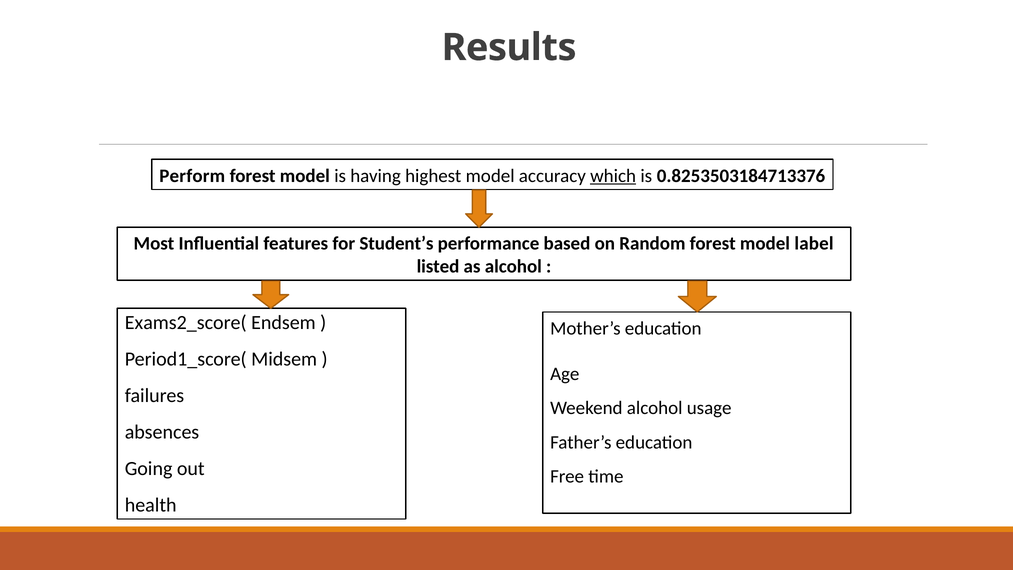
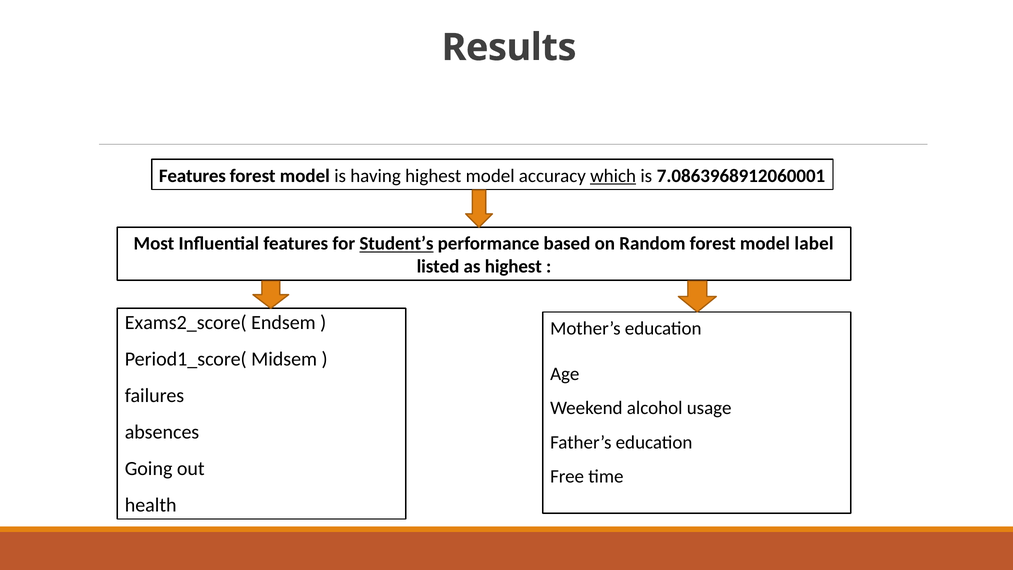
Perform: Perform -> Features (192, 176)
0.8253503184713376: 0.8253503184713376 -> 7.0863968912060001 (741, 176)
Student’s underline: none -> present (396, 244)
as alcohol: alcohol -> highest (513, 266)
